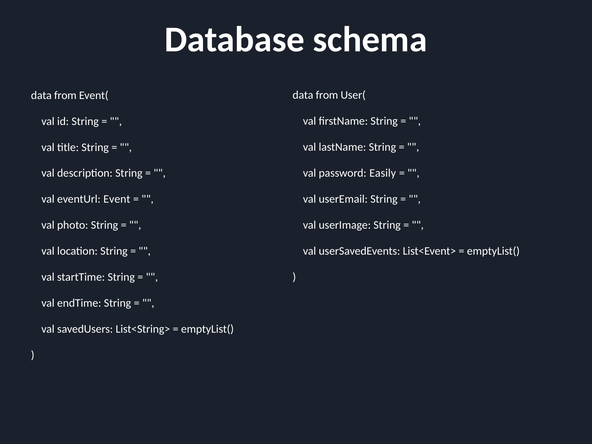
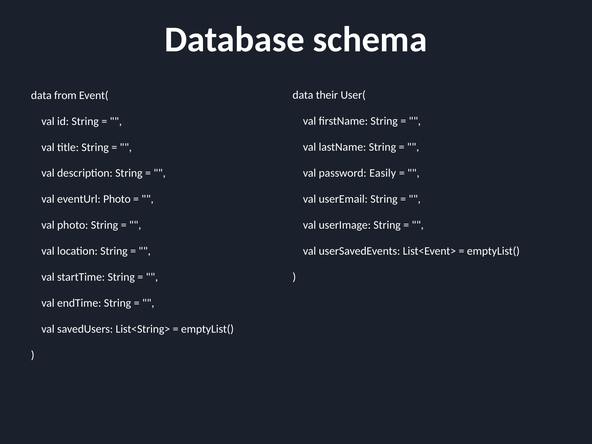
from: from -> their (327, 95)
eventUrl Event: Event -> Photo (117, 199)
